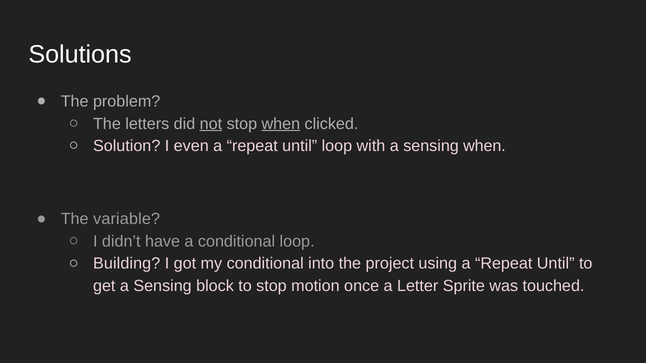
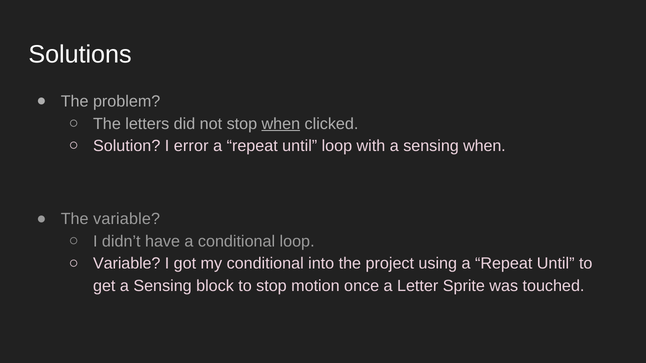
not underline: present -> none (211, 124)
even: even -> error (191, 146)
Building: Building -> Variable (127, 264)
